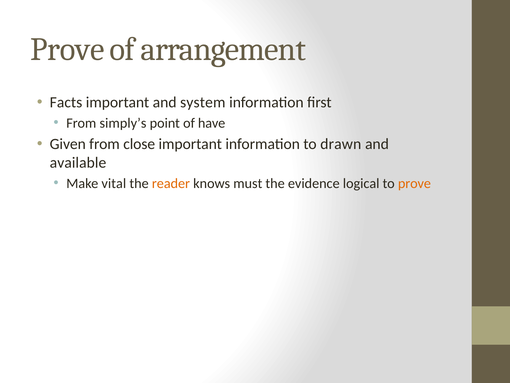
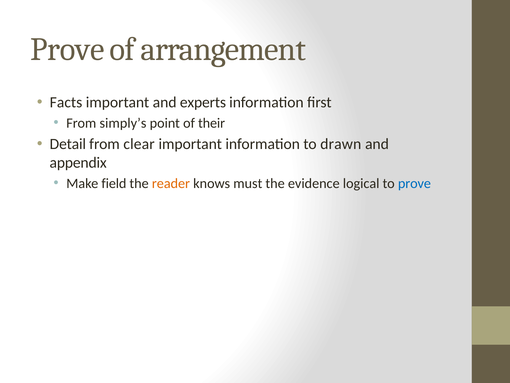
system: system -> experts (203, 102)
have: have -> their (212, 123)
Given: Given -> Detail (68, 144)
close: close -> clear (139, 144)
available: available -> appendix (78, 163)
vital: vital -> field (114, 183)
prove colour: orange -> blue (414, 183)
